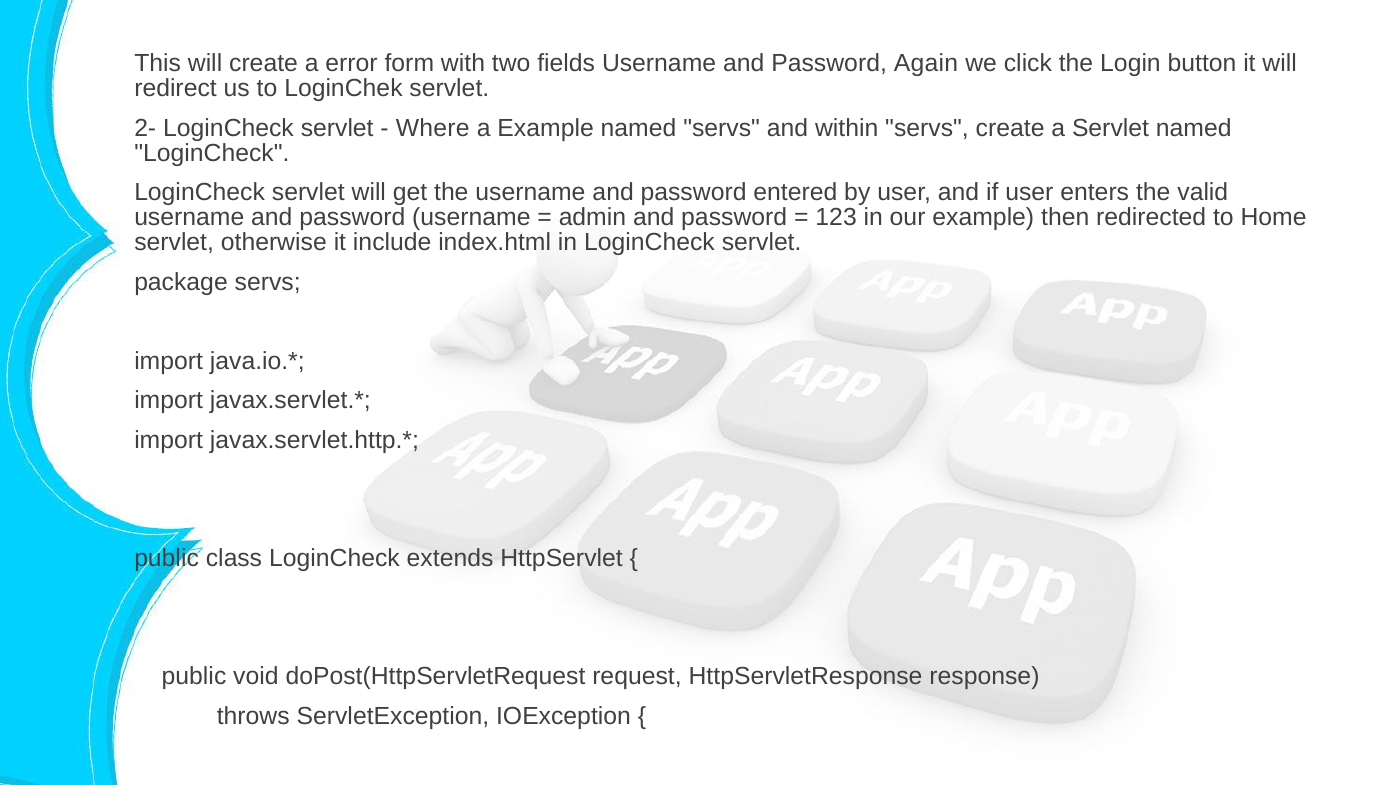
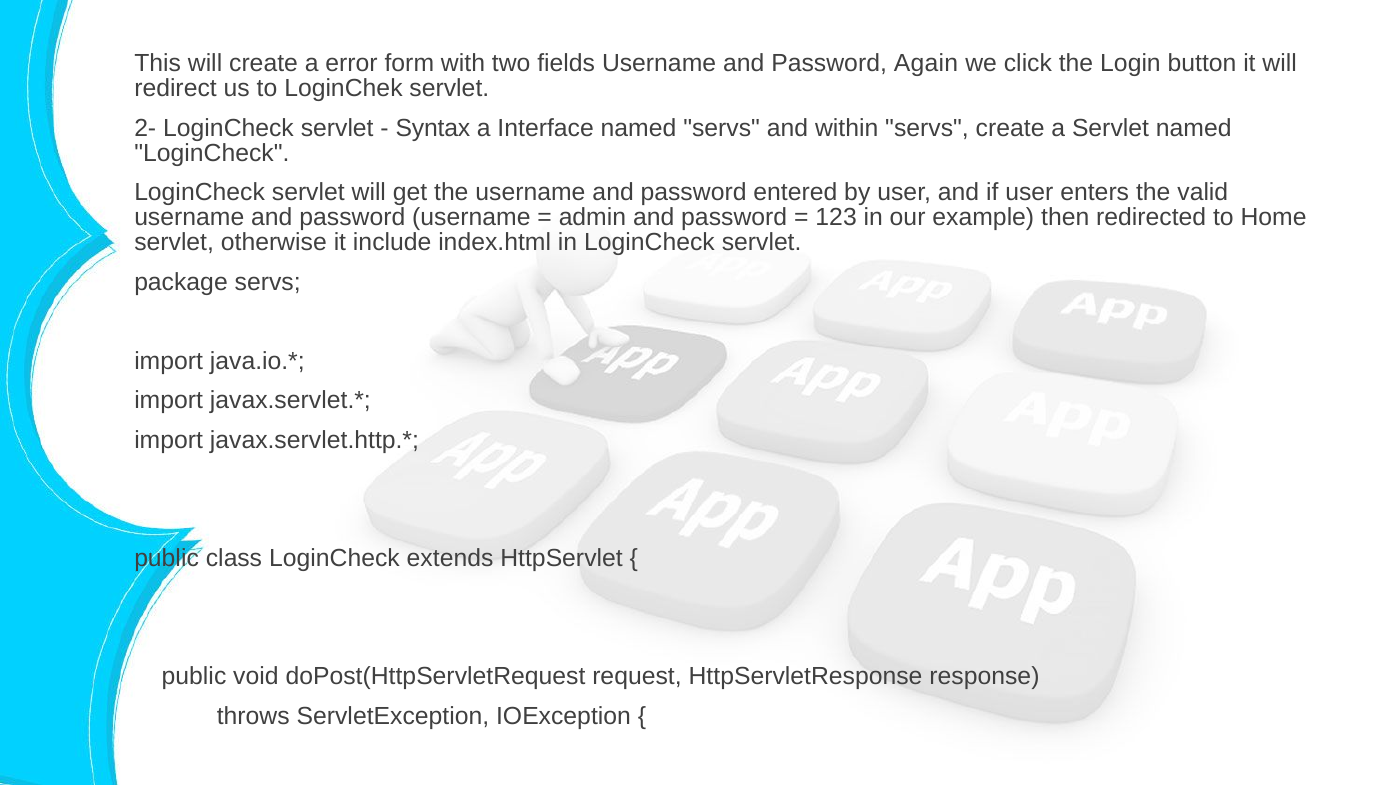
Where: Where -> Syntax (433, 128)
a Example: Example -> Interface (546, 128)
